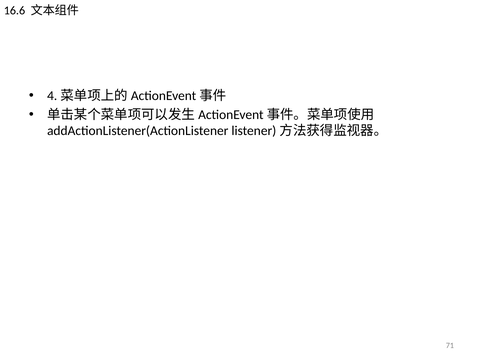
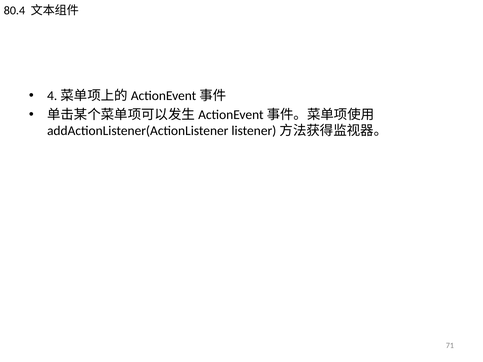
16.6: 16.6 -> 80.4 (14, 10)
